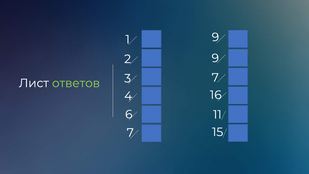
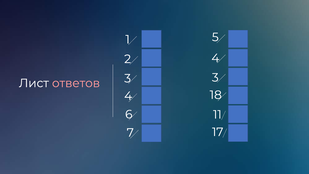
1 9: 9 -> 5 (215, 37)
2 9: 9 -> 4 (215, 58)
3 7: 7 -> 3 (215, 78)
ответов colour: light green -> pink (76, 83)
16: 16 -> 18 (216, 95)
15: 15 -> 17 (218, 132)
